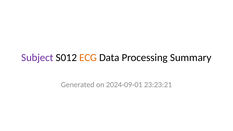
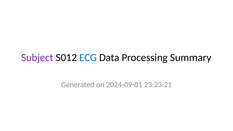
ECG colour: orange -> blue (88, 58)
